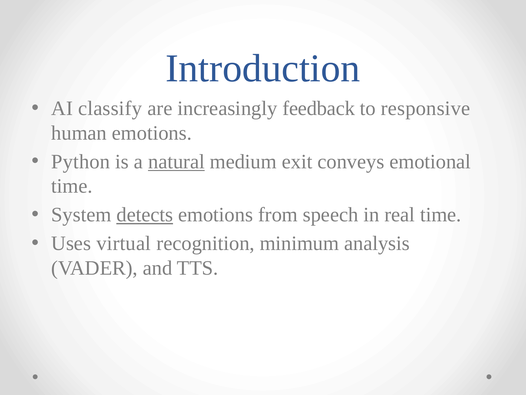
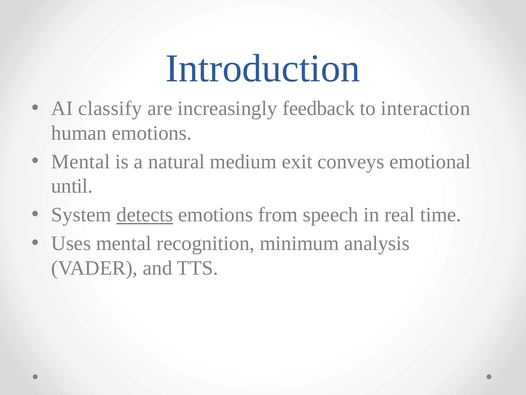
responsive: responsive -> interaction (426, 108)
Python: Python -> Mental (81, 161)
natural underline: present -> none (176, 161)
time: time -> until (72, 186)
Uses virtual: virtual -> mental (124, 243)
